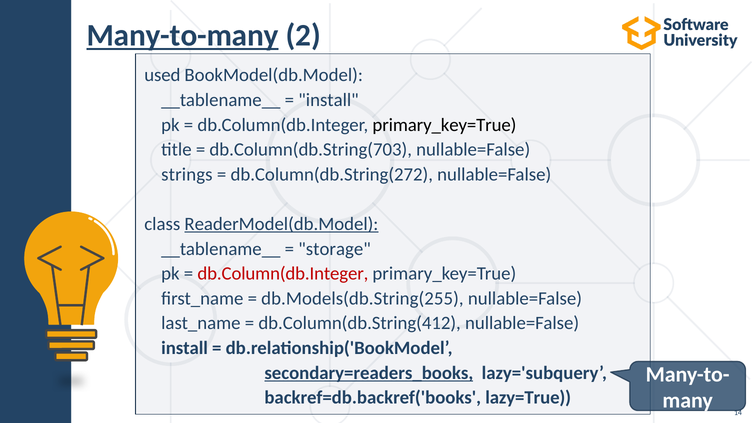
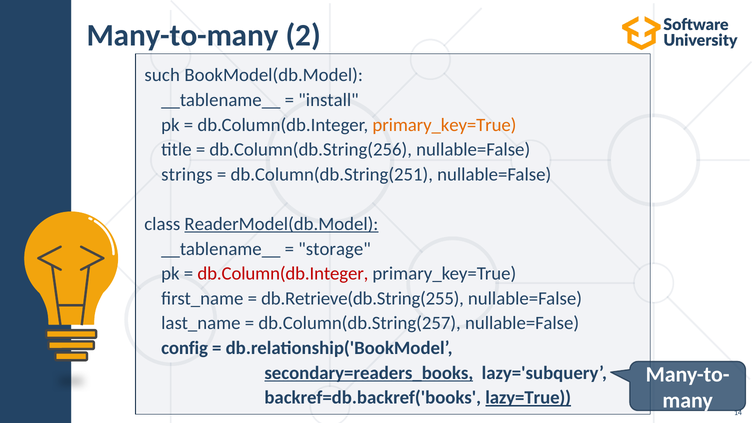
Many-to-many underline: present -> none (183, 36)
used: used -> such (162, 75)
primary_key=True colour: black -> orange (444, 125)
db.Column(db.String(703: db.Column(db.String(703 -> db.Column(db.String(256 (311, 150)
db.Column(db.String(272: db.Column(db.String(272 -> db.Column(db.String(251 (332, 174)
db.Models(db.String(255: db.Models(db.String(255 -> db.Retrieve(db.String(255 (363, 298)
db.Column(db.String(412: db.Column(db.String(412 -> db.Column(db.String(257 (360, 323)
install: install -> config (185, 348)
lazy=True underline: none -> present (528, 398)
